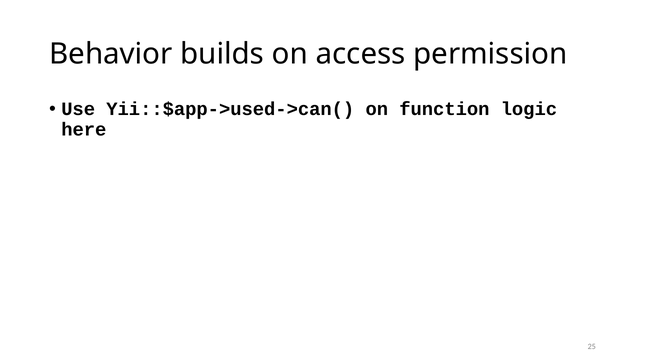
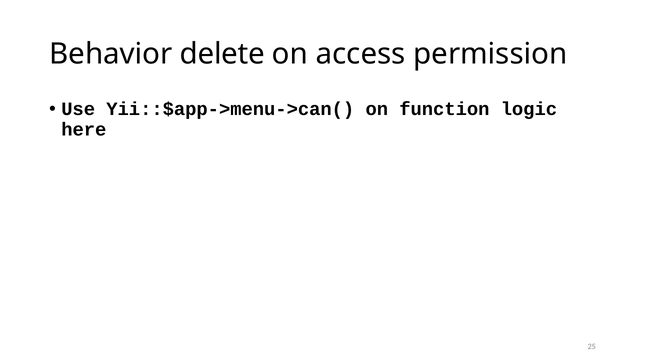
builds: builds -> delete (222, 54)
Yii::$app->used->can(: Yii::$app->used->can( -> Yii::$app->menu->can( (230, 109)
